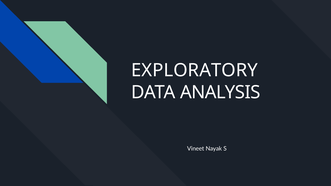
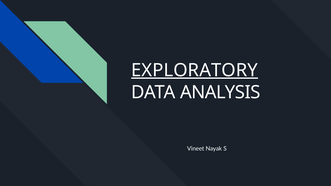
EXPLORATORY underline: none -> present (194, 70)
